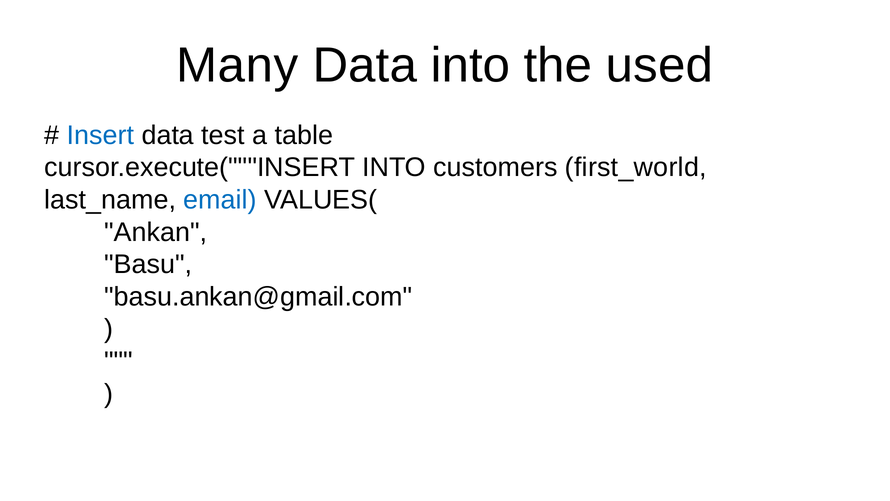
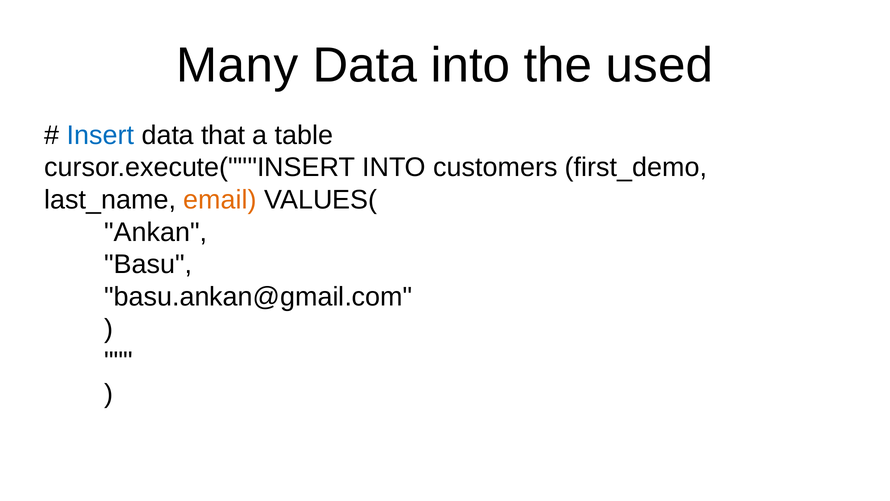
test: test -> that (223, 135)
first_world: first_world -> first_demo (636, 167)
email colour: blue -> orange (220, 200)
